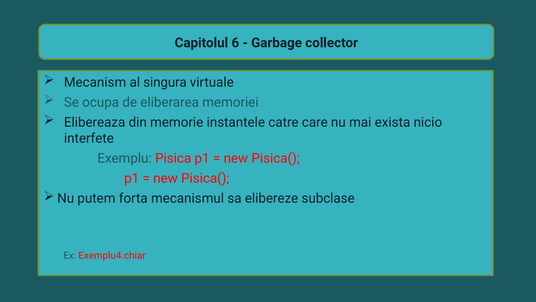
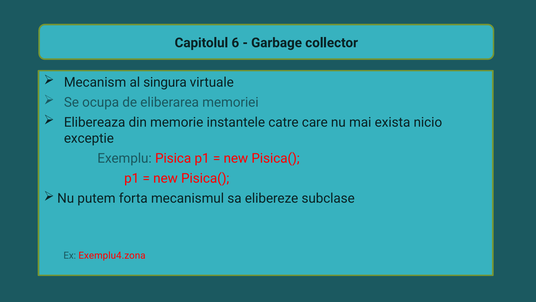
interfete: interfete -> exceptie (89, 138)
Exemplu4.chiar: Exemplu4.chiar -> Exemplu4.zona (112, 255)
